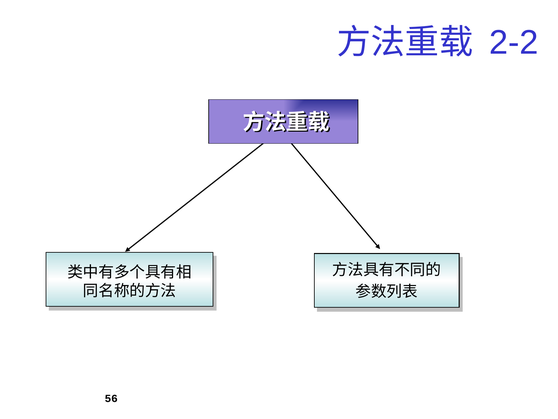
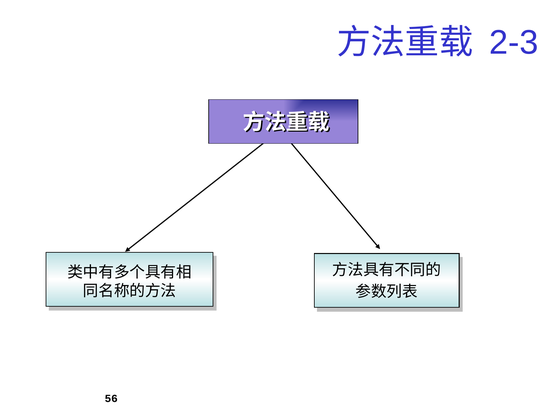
2-2: 2-2 -> 2-3 (514, 42)
